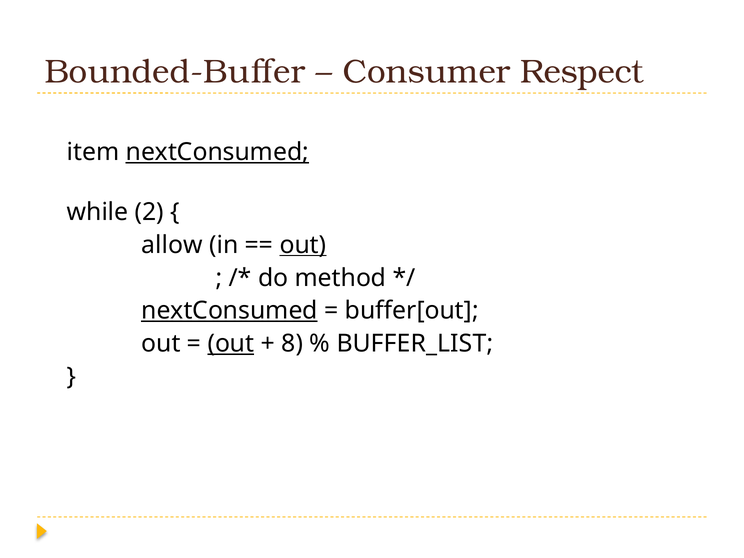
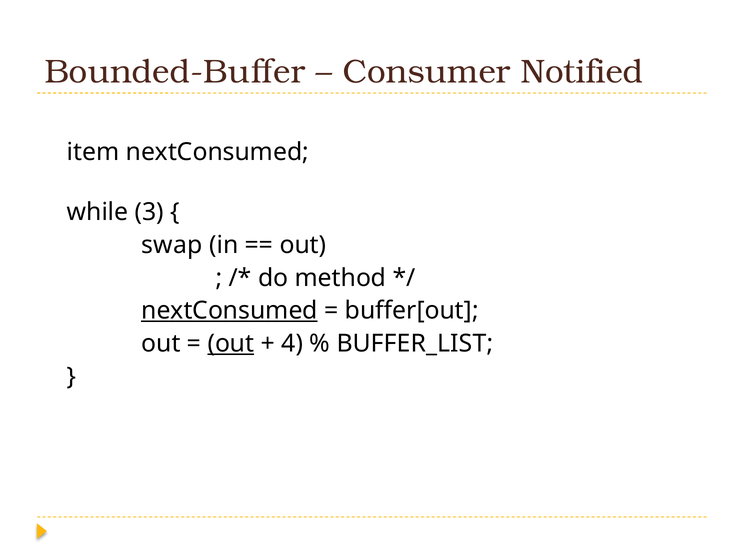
Respect: Respect -> Notified (582, 72)
nextConsumed underline: present -> none (217, 152)
2: 2 -> 3 (149, 212)
allow: allow -> swap (172, 245)
out underline: present -> none (303, 245)
8: 8 -> 4 (292, 344)
